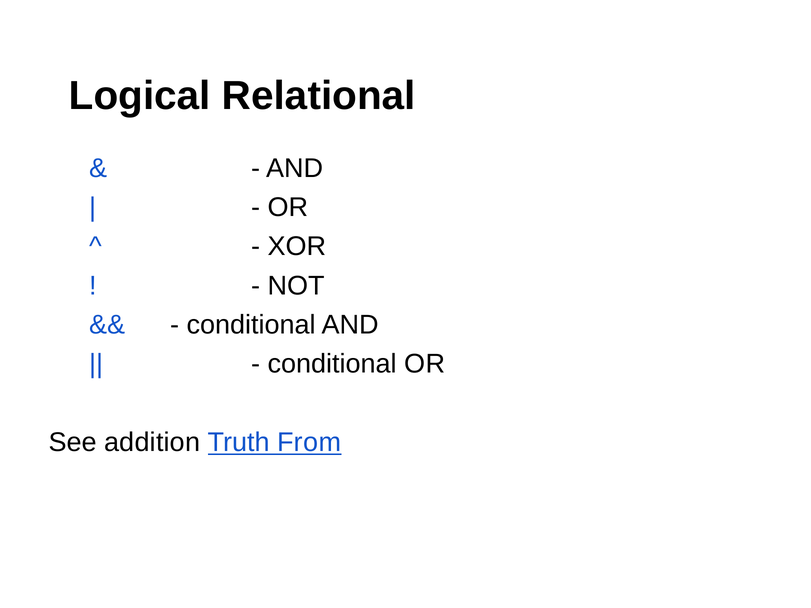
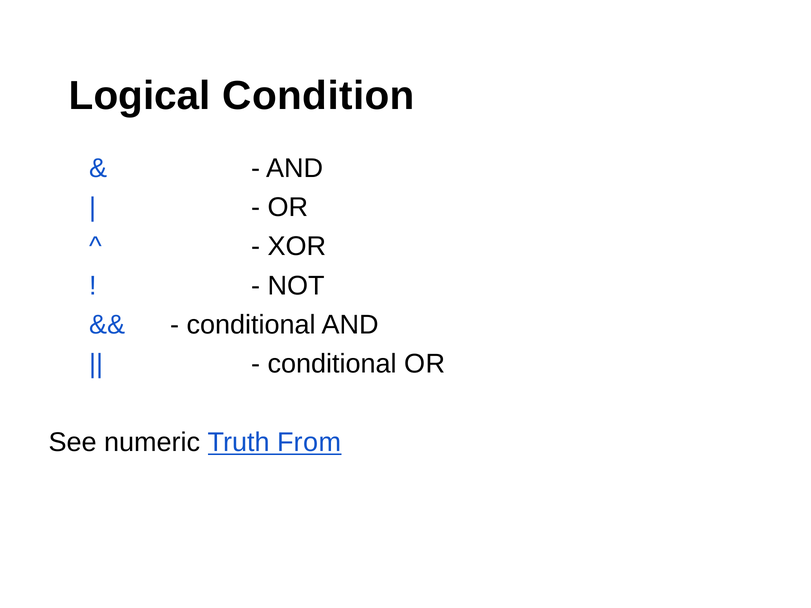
Relational: Relational -> Condition (319, 96)
addition: addition -> numeric (152, 443)
